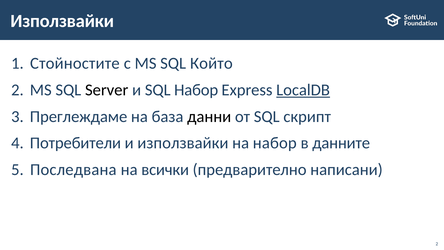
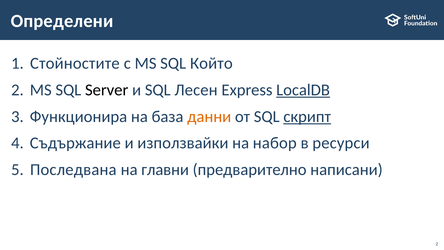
Използвайки: Използвайки -> Определени (62, 21)
SQL Набор: Набор -> Лесен (196, 90)
Преглеждаме: Преглеждаме -> Функционира (79, 116)
данни colour: black -> orange (209, 116)
скрипт underline: none -> present (307, 116)
Потребители: Потребители -> Съдържание (75, 143)
данните: данните -> ресурси (341, 143)
всички: всички -> главни (165, 170)
